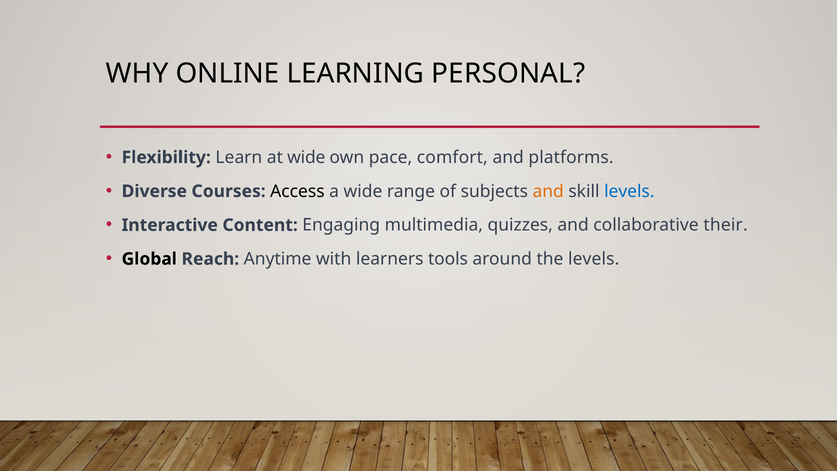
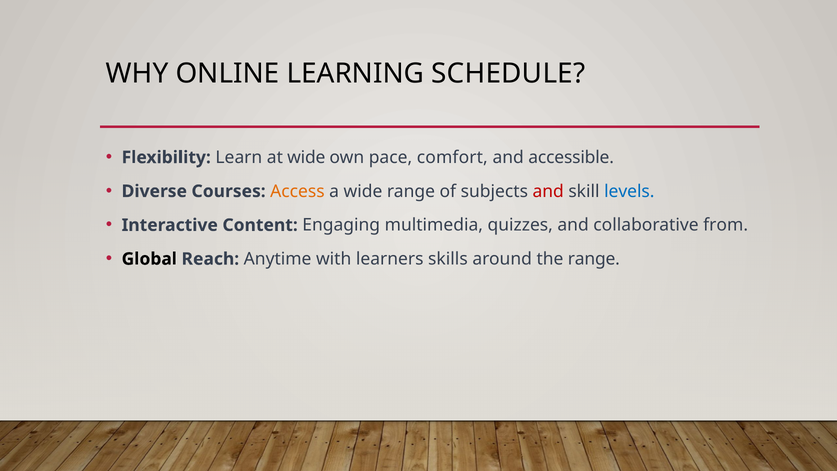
PERSONAL: PERSONAL -> SCHEDULE (508, 73)
platforms: platforms -> accessible (571, 157)
Access colour: black -> orange (297, 191)
and colour: orange -> red (548, 191)
their: their -> from (726, 225)
tools: tools -> skills (448, 259)
the levels: levels -> range (594, 259)
